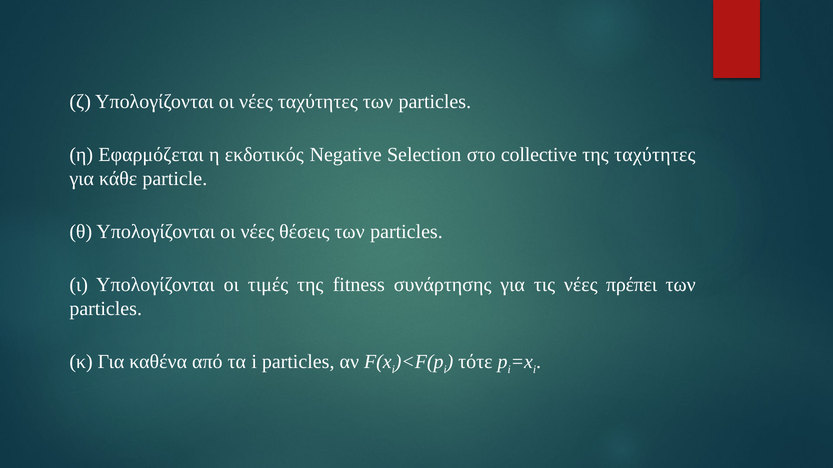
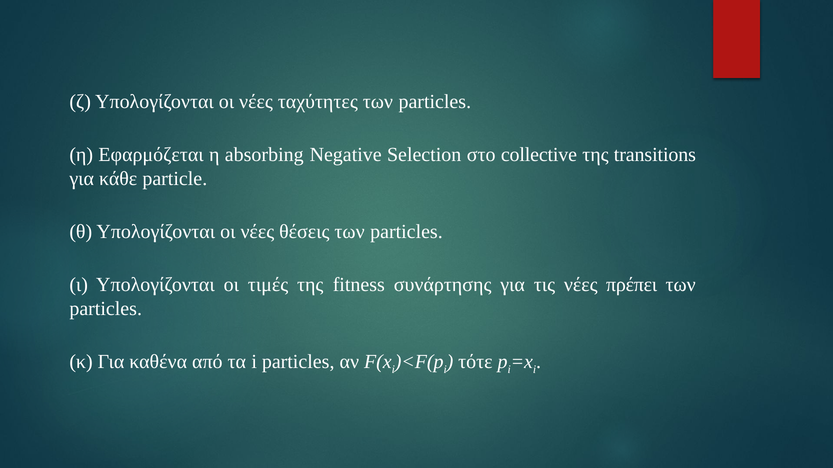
εκδοτικός: εκδοτικός -> absorbing (264, 155)
της ταχύτητες: ταχύτητες -> transitions (655, 155)
